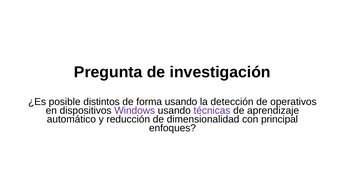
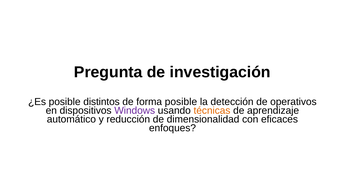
forma usando: usando -> posible (181, 102)
técnicas colour: purple -> orange (212, 111)
principal: principal -> eficaces (280, 119)
